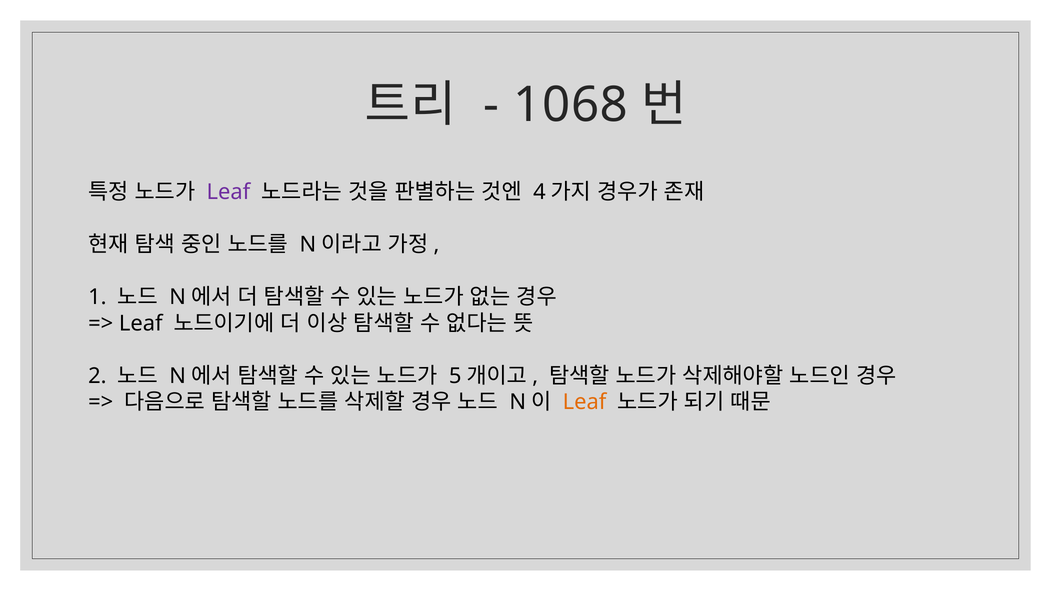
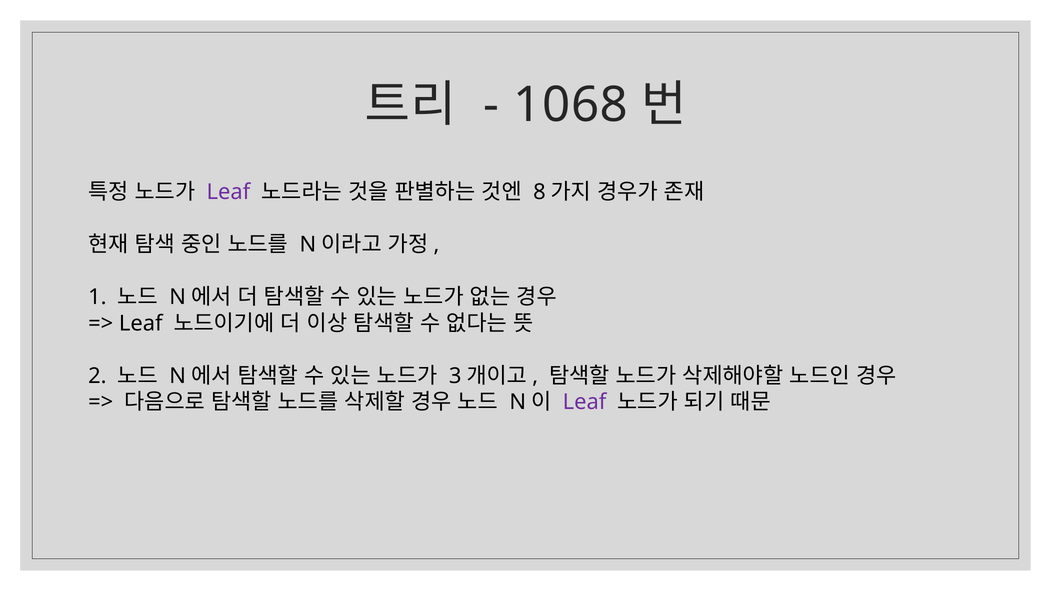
4: 4 -> 8 (539, 192)
5: 5 -> 3 (455, 376)
Leaf colour: orange -> purple (585, 402)
